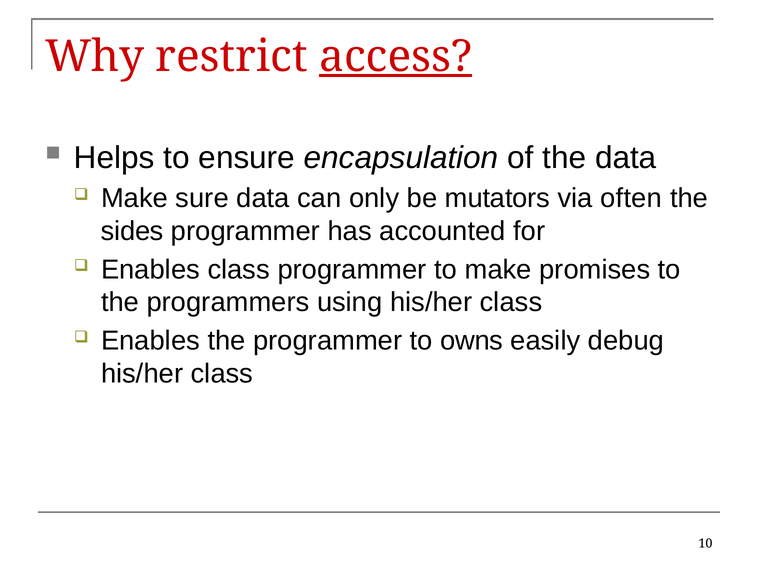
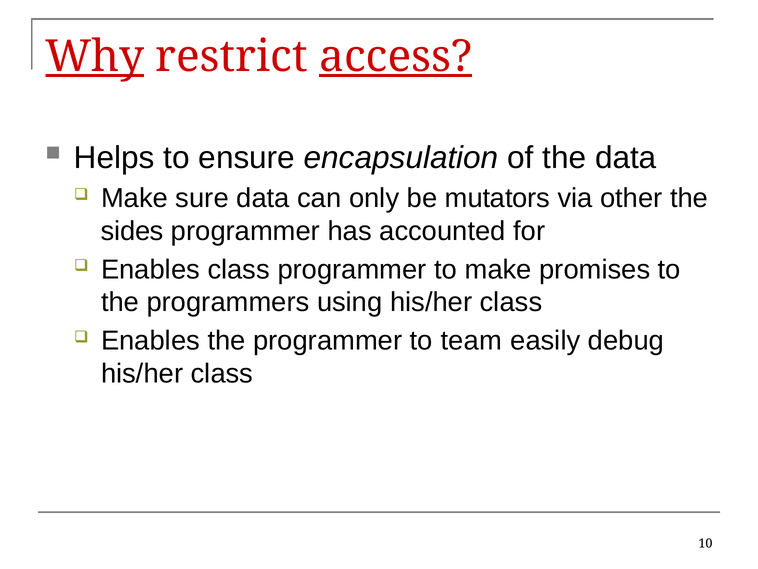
Why underline: none -> present (95, 56)
often: often -> other (631, 198)
owns: owns -> team (471, 340)
